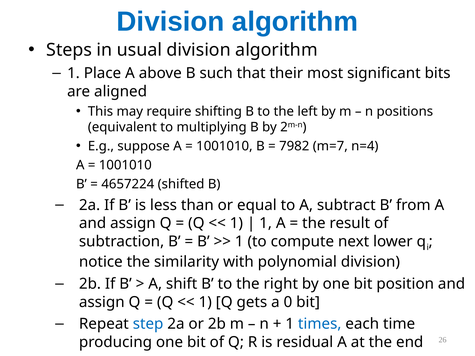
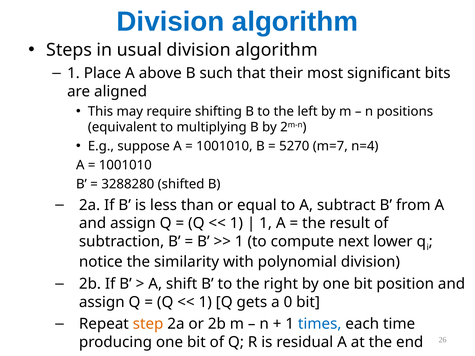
7982: 7982 -> 5270 (294, 146)
4657224: 4657224 -> 3288280 (128, 184)
step colour: blue -> orange (148, 324)
